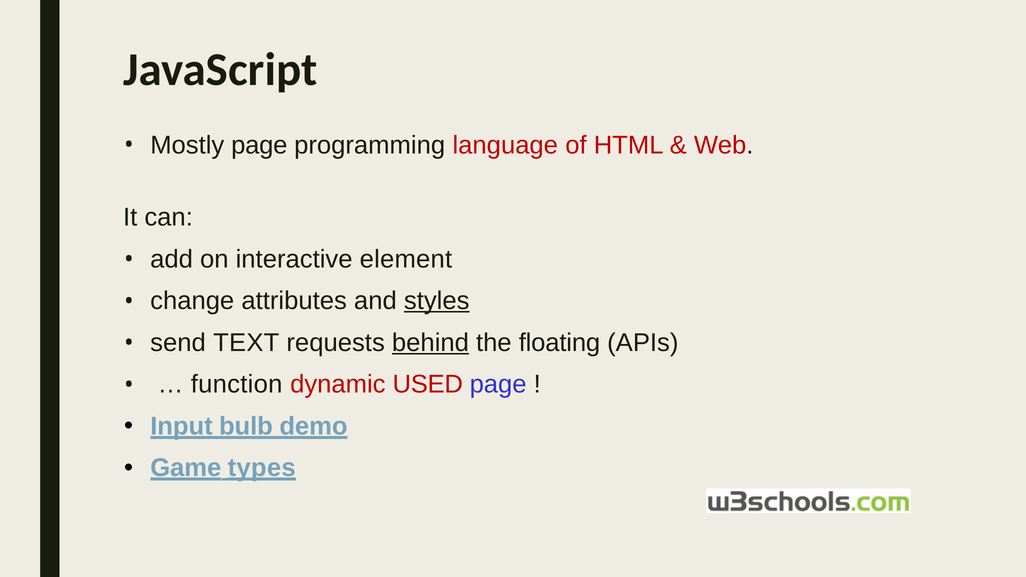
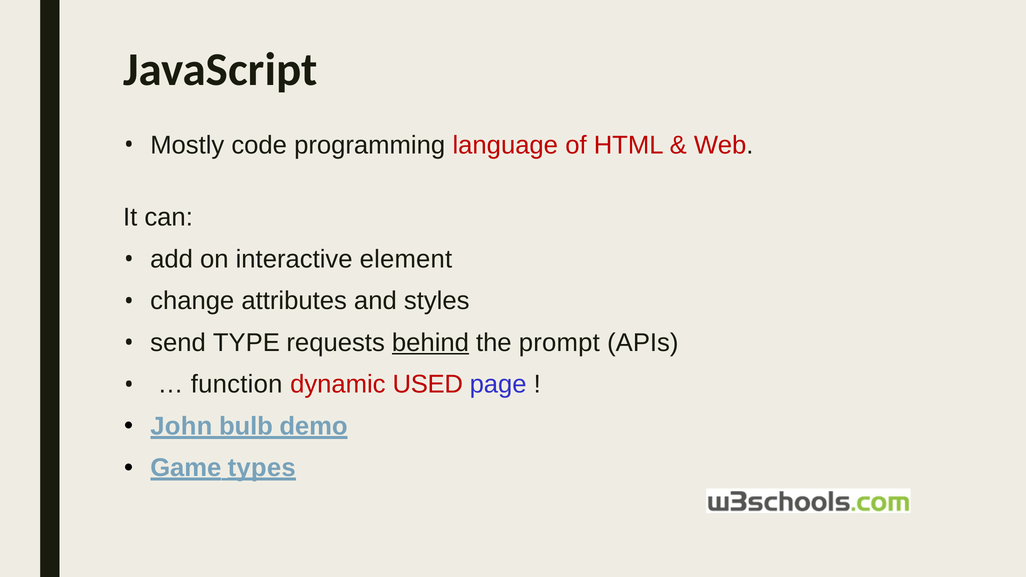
Mostly page: page -> code (259, 145)
styles underline: present -> none (437, 301)
TEXT: TEXT -> TYPE (246, 343)
floating: floating -> prompt (559, 343)
Input: Input -> John (181, 426)
